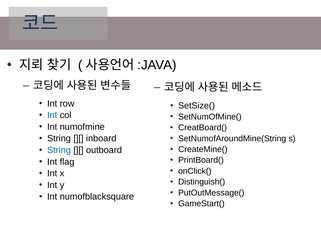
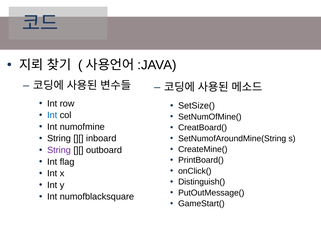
String colour: blue -> purple (59, 150)
